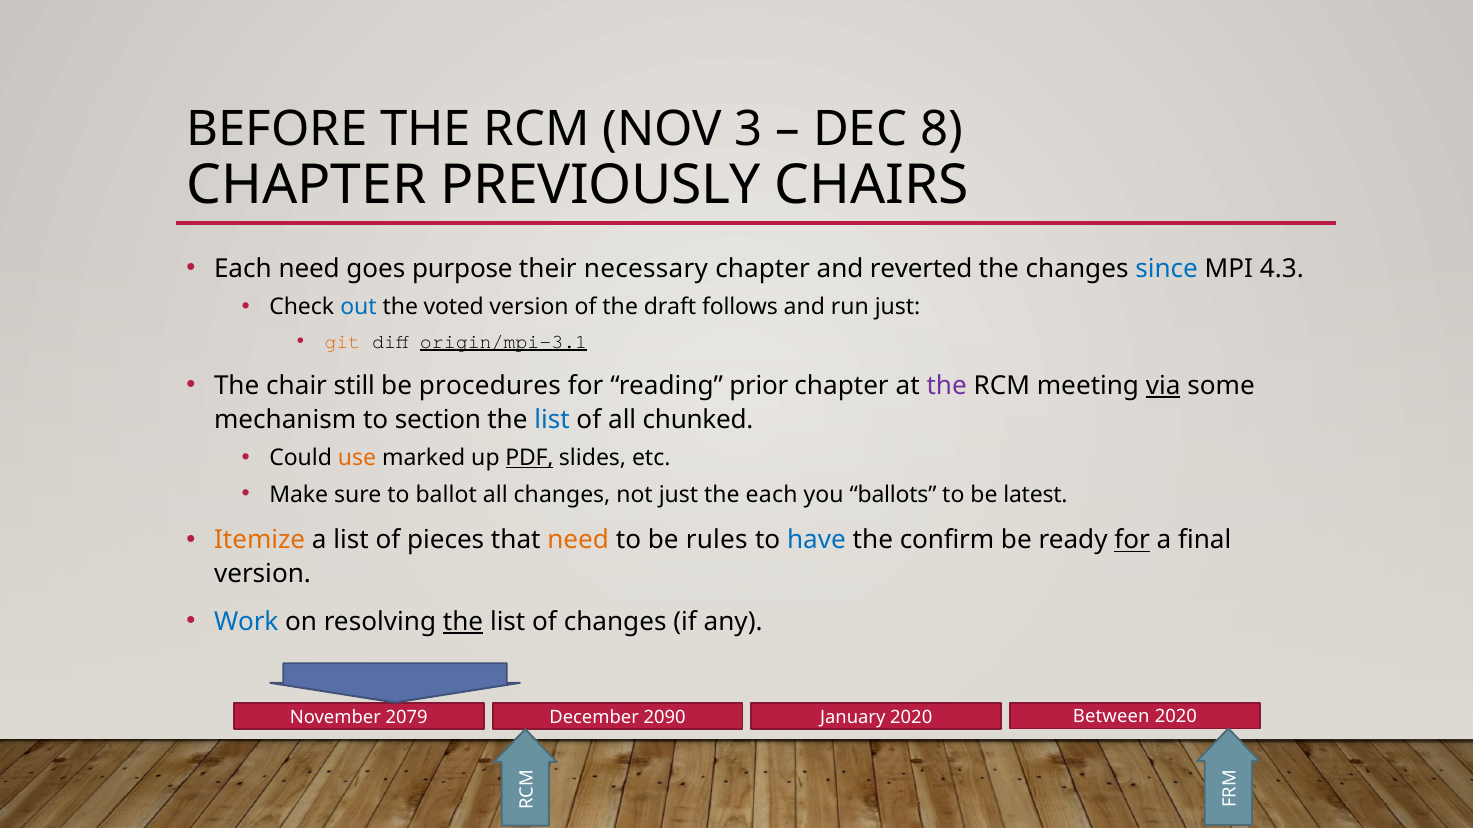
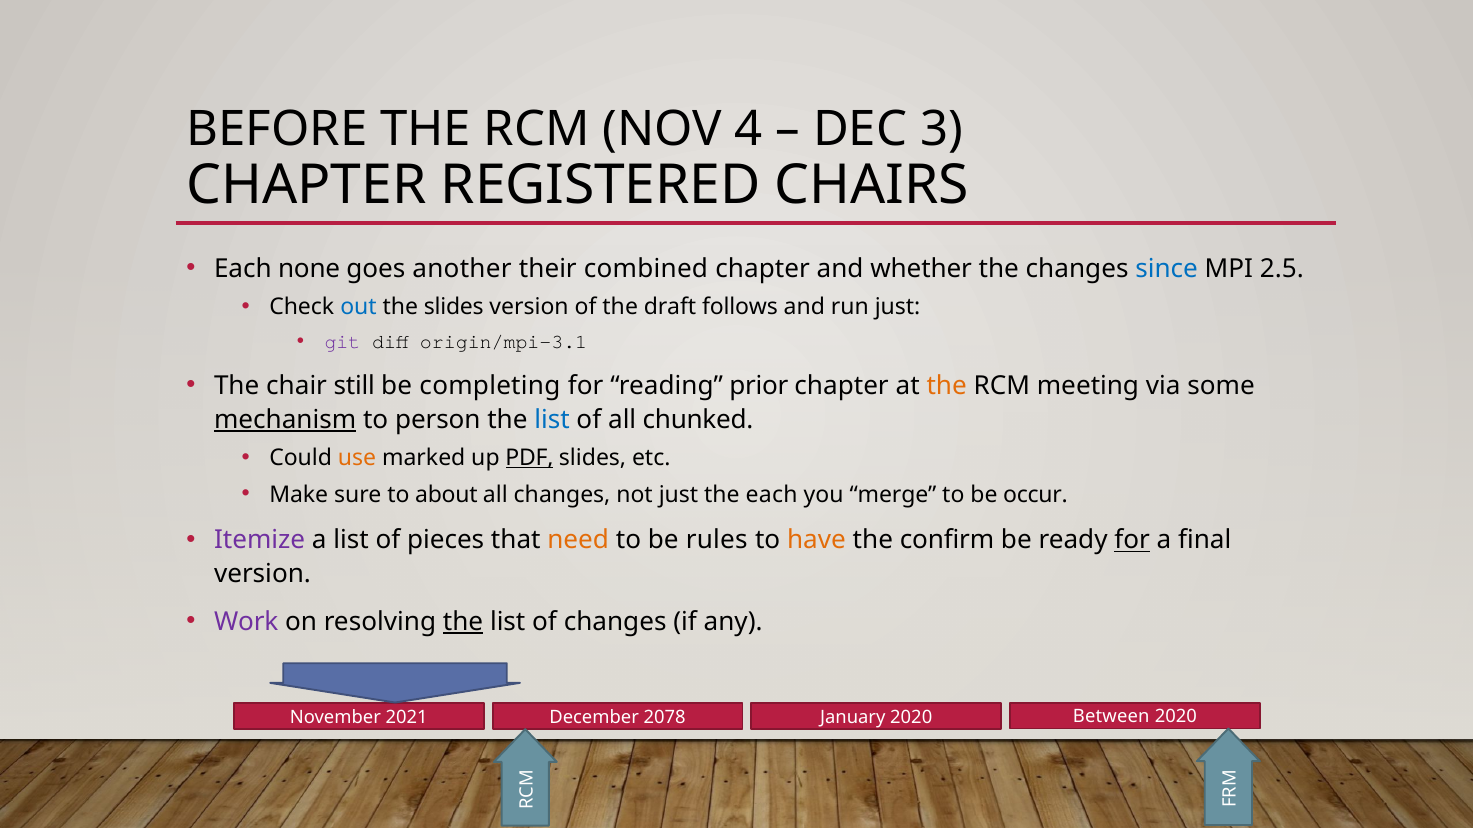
3: 3 -> 4 (749, 129)
8: 8 -> 3 (941, 129)
PREVIOUSLY: PREVIOUSLY -> REGISTERED (601, 185)
Each need: need -> none (309, 269)
purpose: purpose -> another (462, 269)
necessary: necessary -> combined (646, 269)
reverted: reverted -> whether (921, 269)
4.3: 4.3 -> 2.5 (1282, 269)
the voted: voted -> slides (454, 307)
git colour: orange -> purple (342, 342)
origin/mpi-3.1 underline: present -> none (504, 342)
procedures: procedures -> completing (490, 386)
the colour: purple -> orange (947, 386)
via underline: present -> none (1163, 386)
mechanism underline: none -> present (285, 420)
section: section -> person (438, 420)
ballot: ballot -> about (446, 495)
ballots: ballots -> merge (893, 495)
latest: latest -> occur (1035, 495)
Itemize colour: orange -> purple (260, 541)
have colour: blue -> orange (816, 541)
Work colour: blue -> purple (246, 622)
2079: 2079 -> 2021 (407, 718)
2090: 2090 -> 2078 (665, 718)
